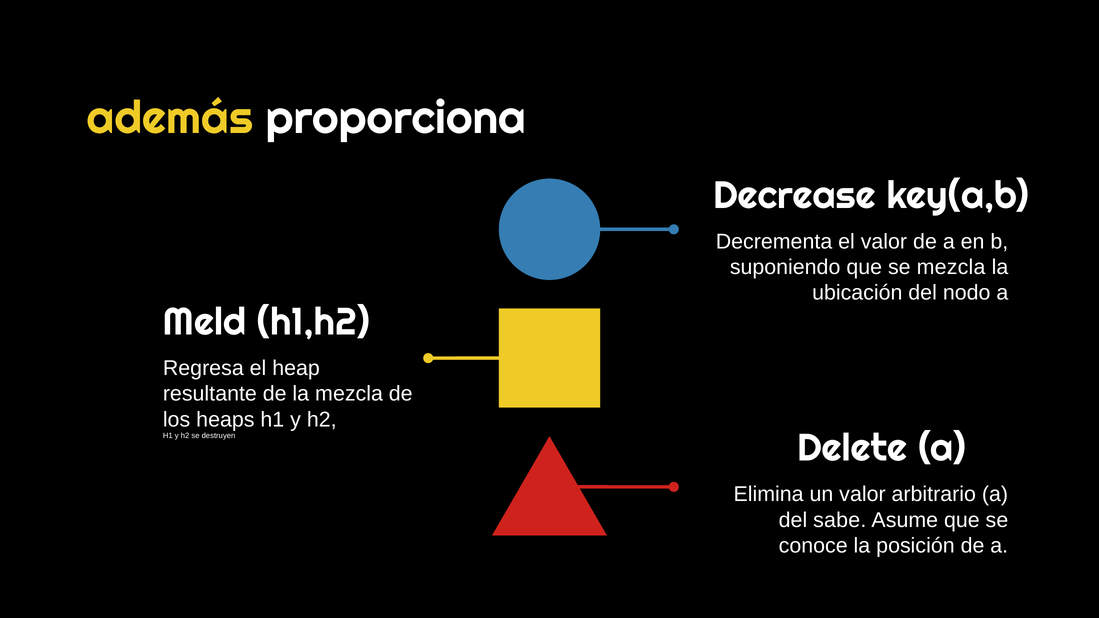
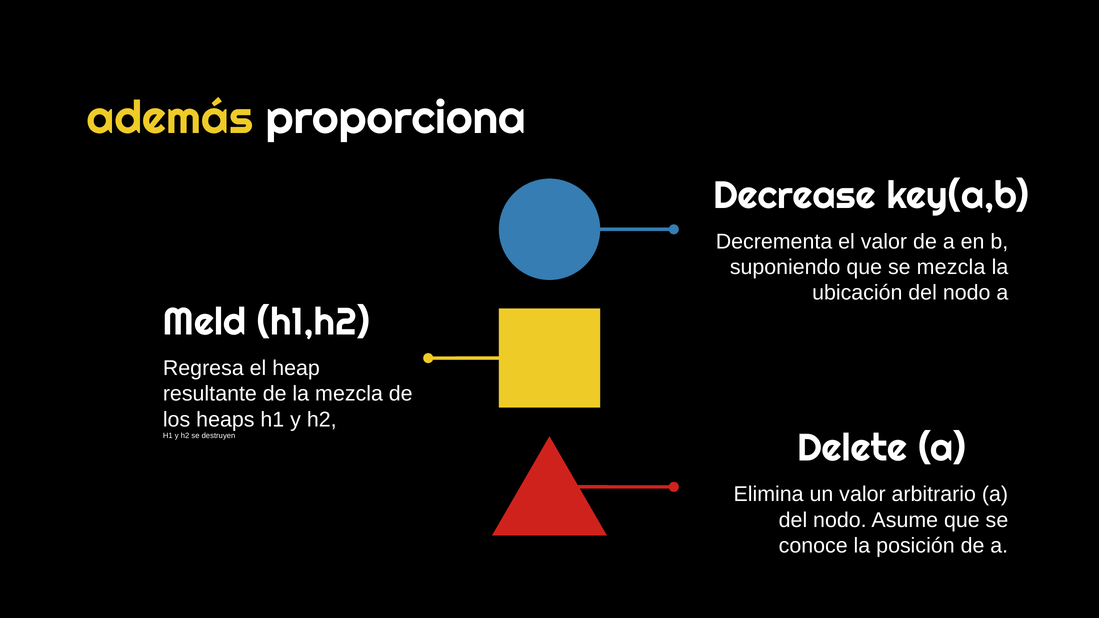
sabe: sabe -> nodo (840, 520)
